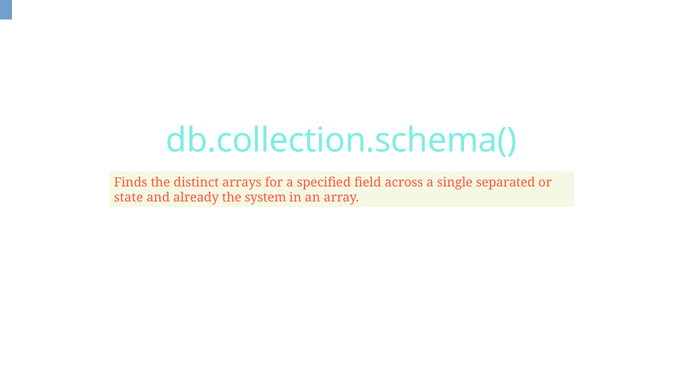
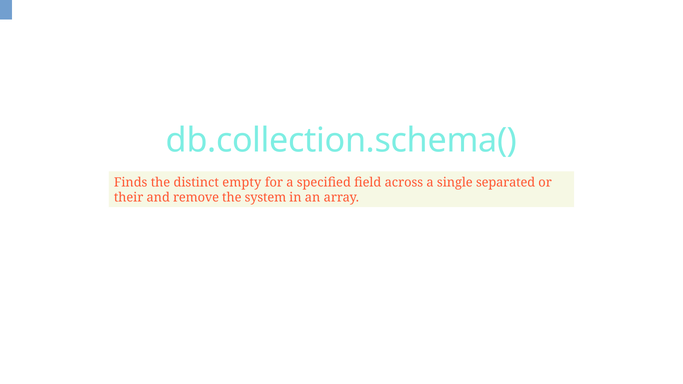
arrays: arrays -> empty (242, 182)
state: state -> their (129, 198)
already: already -> remove (196, 198)
